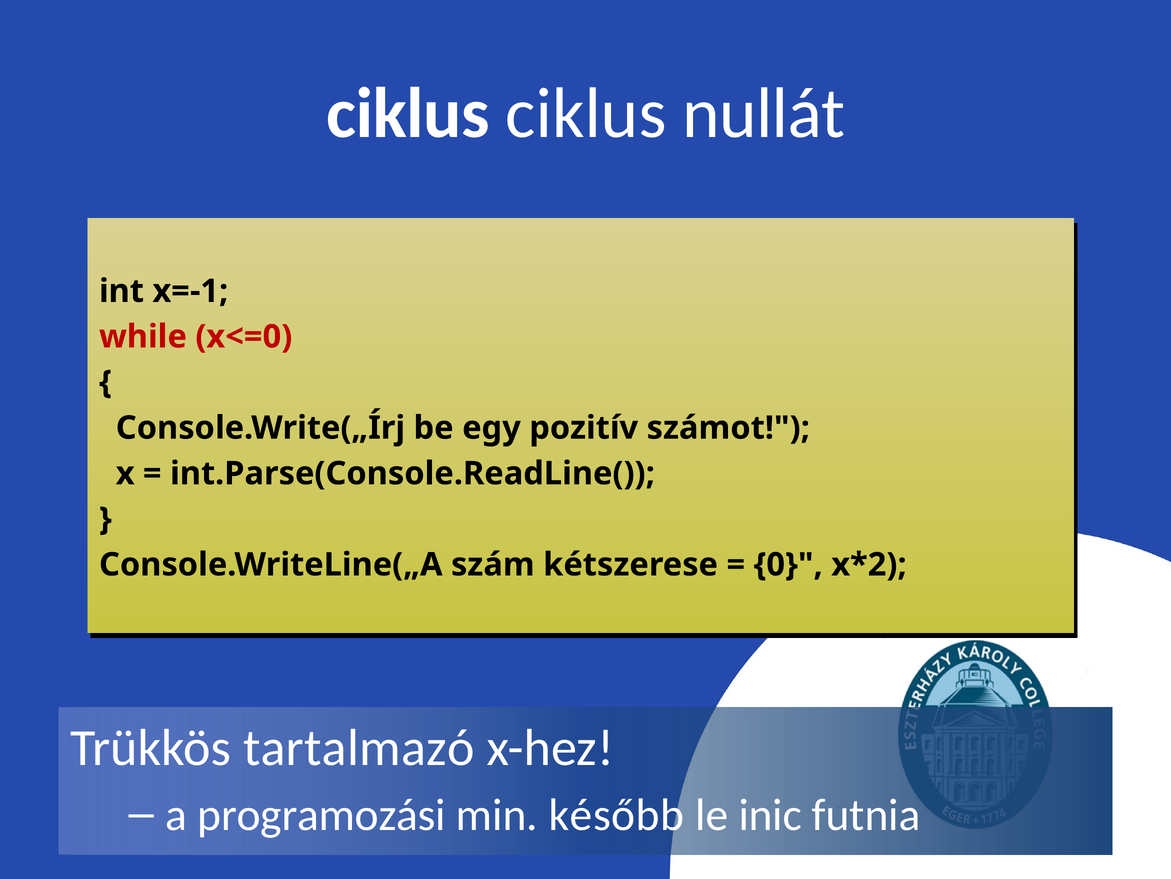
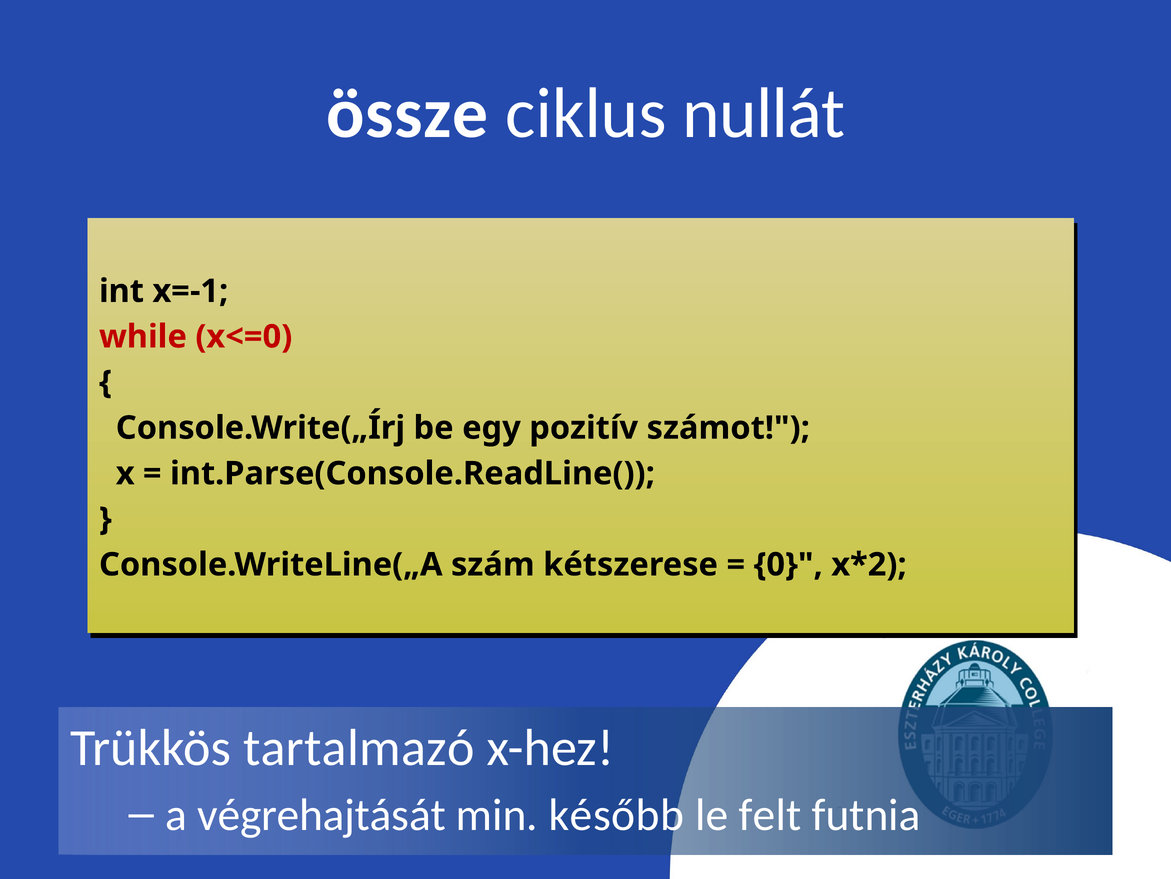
ciklus: ciklus -> össze (407, 113)
programozási: programozási -> végrehajtását (322, 814)
inic: inic -> felt (770, 814)
